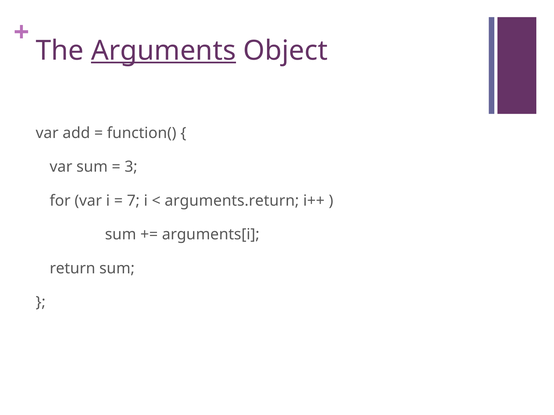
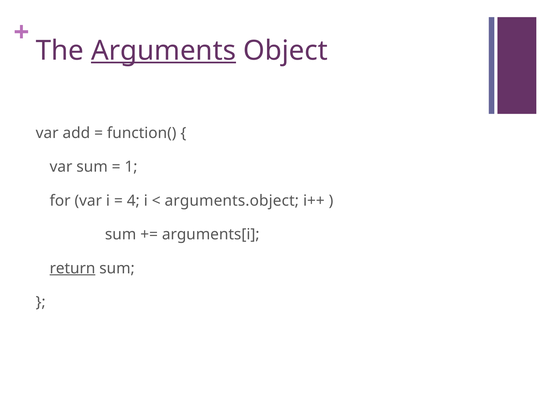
3: 3 -> 1 (131, 167)
7: 7 -> 4 (133, 201)
arguments.return: arguments.return -> arguments.object (232, 201)
return underline: none -> present (72, 269)
